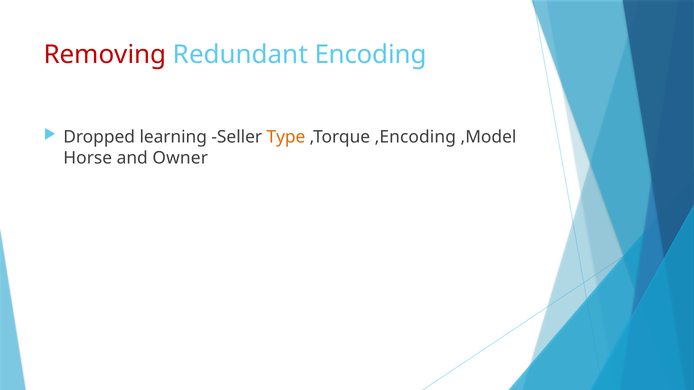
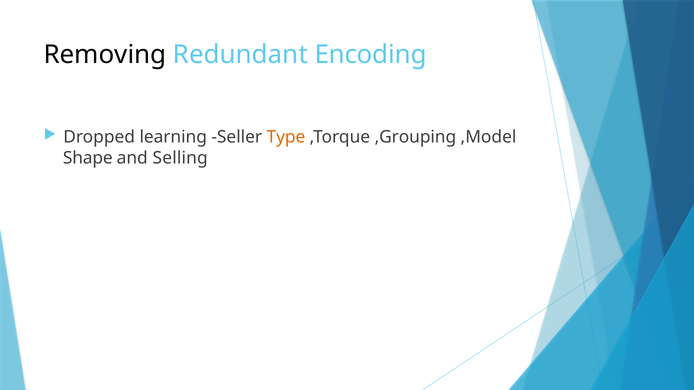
Removing colour: red -> black (105, 55)
,Encoding: ,Encoding -> ,Grouping (415, 137)
Horse: Horse -> Shape (88, 158)
Owner: Owner -> Selling (180, 158)
